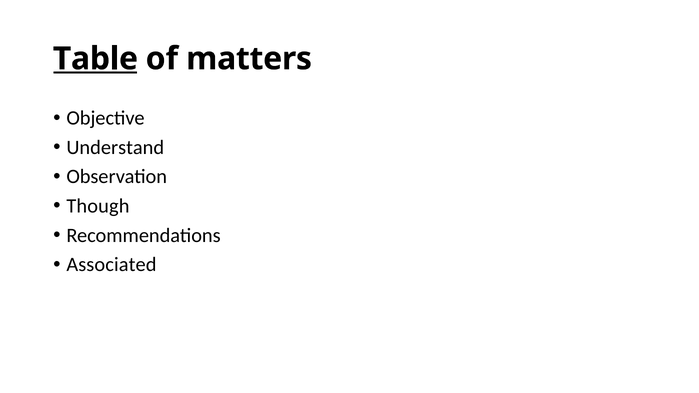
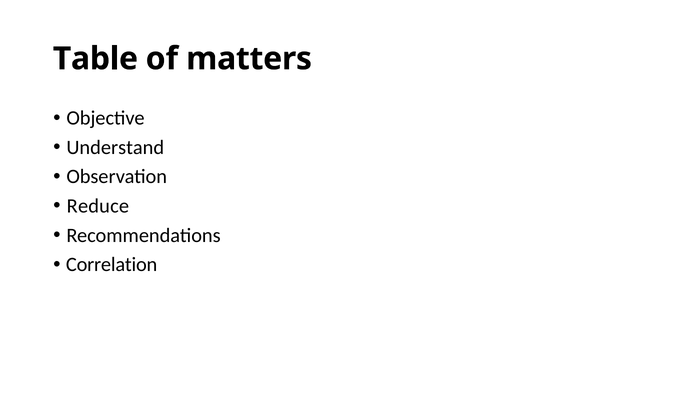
Table underline: present -> none (95, 59)
Though: Though -> Reduce (98, 206)
Associated: Associated -> Correlation (112, 265)
